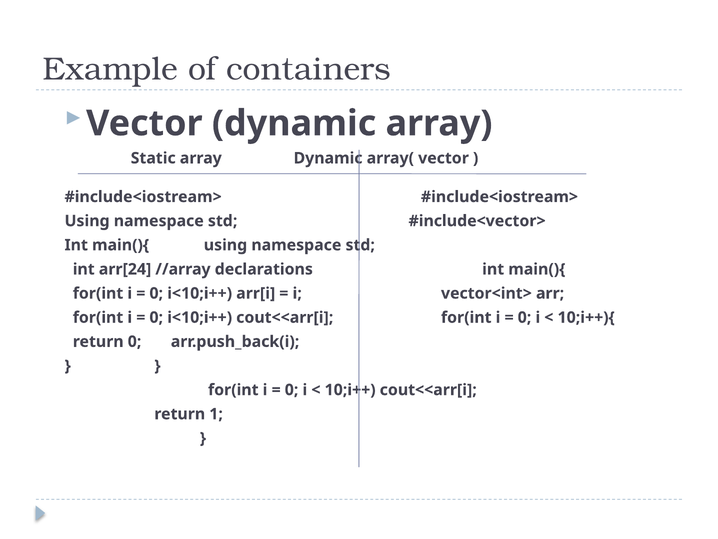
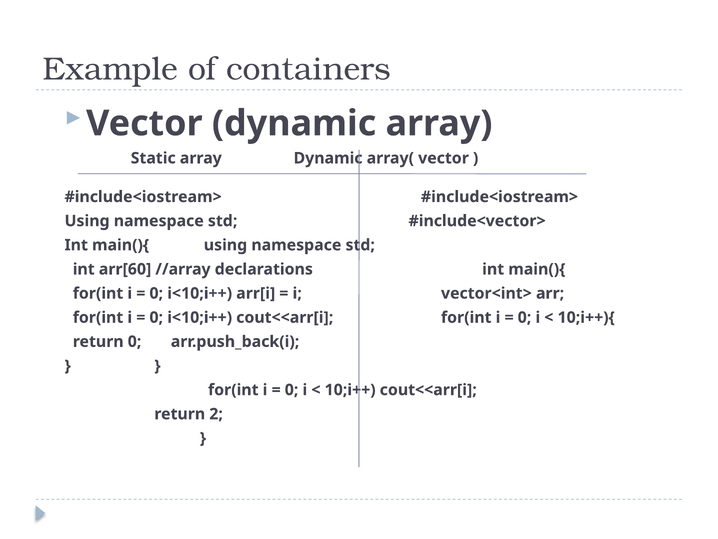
arr[24: arr[24 -> arr[60 (125, 269)
1: 1 -> 2 (216, 414)
